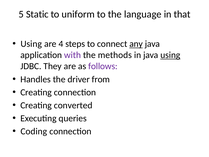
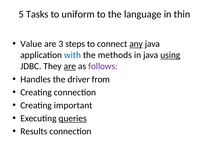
Static: Static -> Tasks (37, 14)
that: that -> thin (182, 14)
Using: Using -> Value (31, 44)
4: 4 -> 3 (61, 44)
with colour: purple -> blue (73, 55)
are underline: none -> present (70, 66)
converted: converted -> important (73, 105)
queries underline: none -> present (73, 118)
Coding: Coding -> Results (34, 131)
